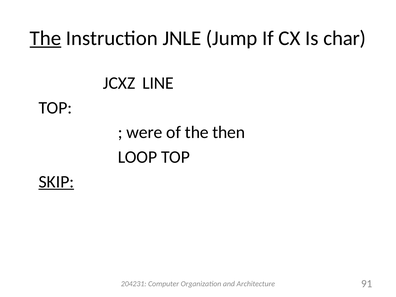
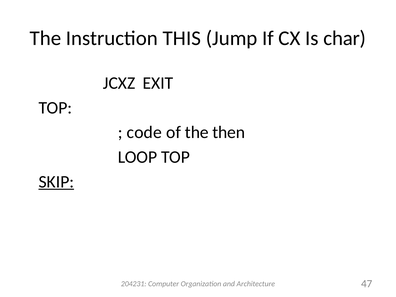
The underline: present -> none (45, 38)
JNLE: JNLE -> THIS (182, 38)
LINE: LINE -> EXIT (158, 83)
were: were -> code (144, 132)
91: 91 -> 47 (367, 284)
